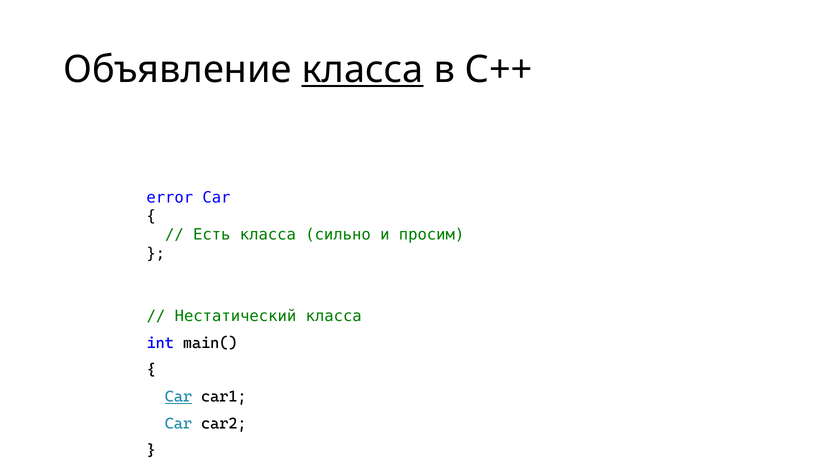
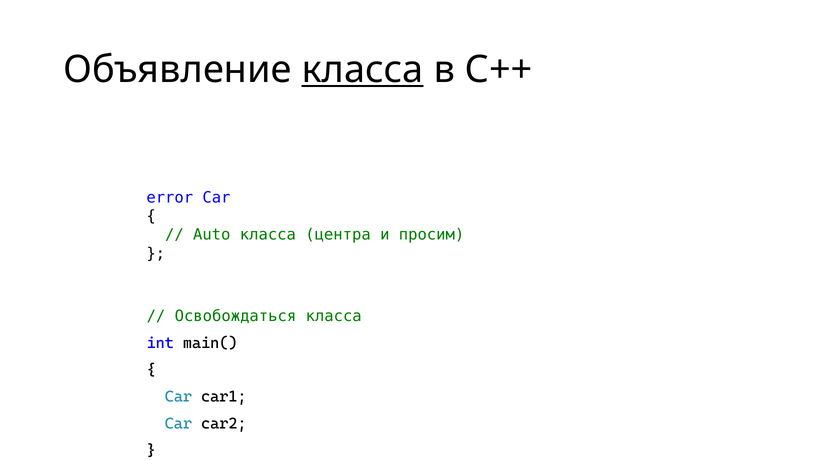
Есть: Есть -> Auto (212, 235)
сильно: сильно -> центра (338, 235)
Нестатический: Нестатический -> Освобождаться (235, 316)
Car underline: present -> none (178, 397)
